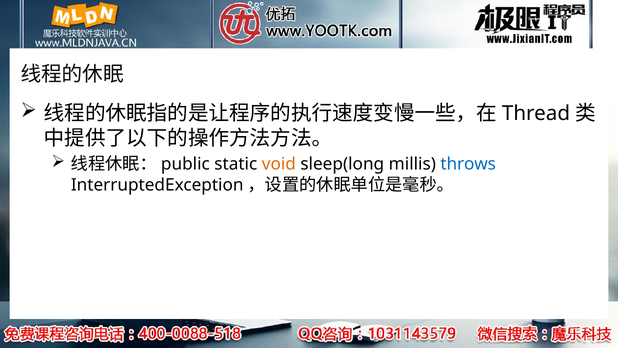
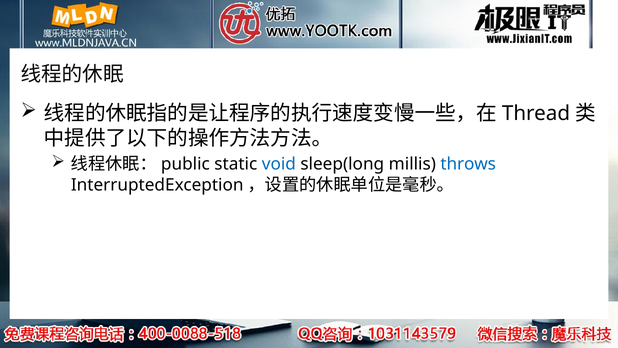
void colour: orange -> blue (279, 164)
